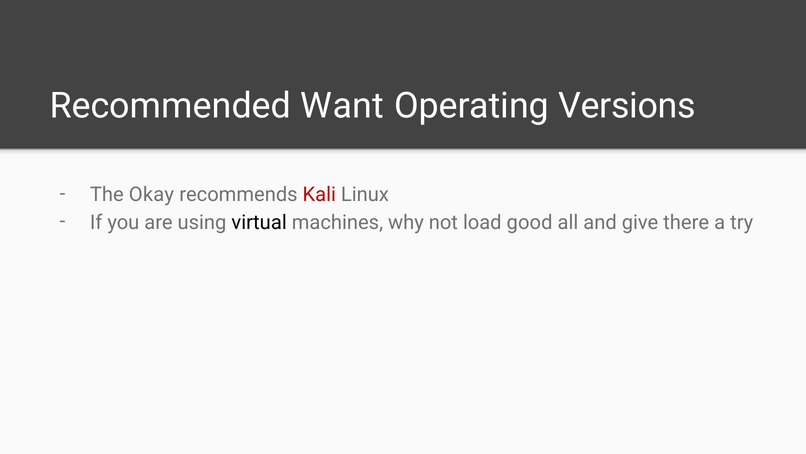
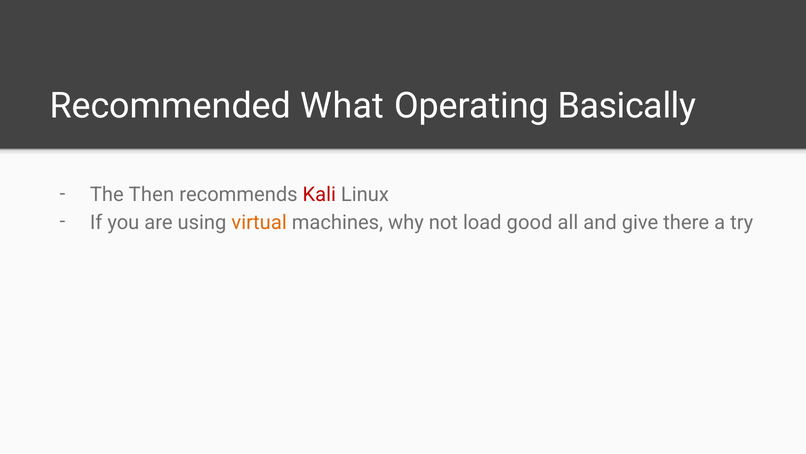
Want: Want -> What (342, 106)
Versions: Versions -> Basically (627, 106)
Okay: Okay -> Then (151, 194)
virtual colour: black -> orange (259, 222)
